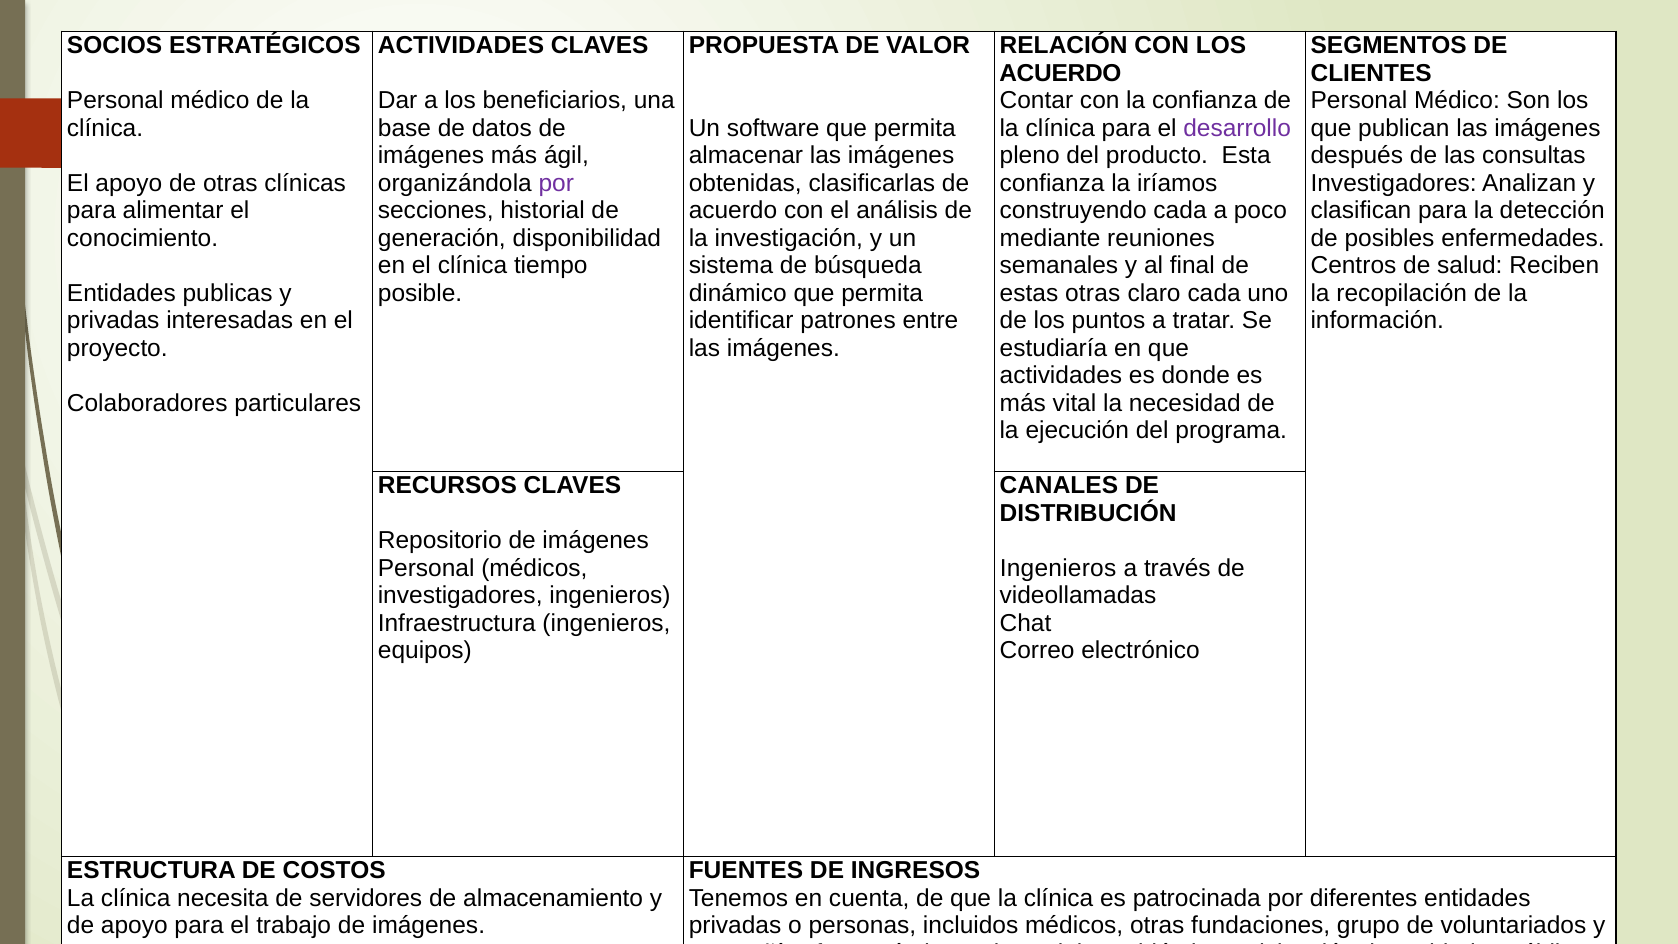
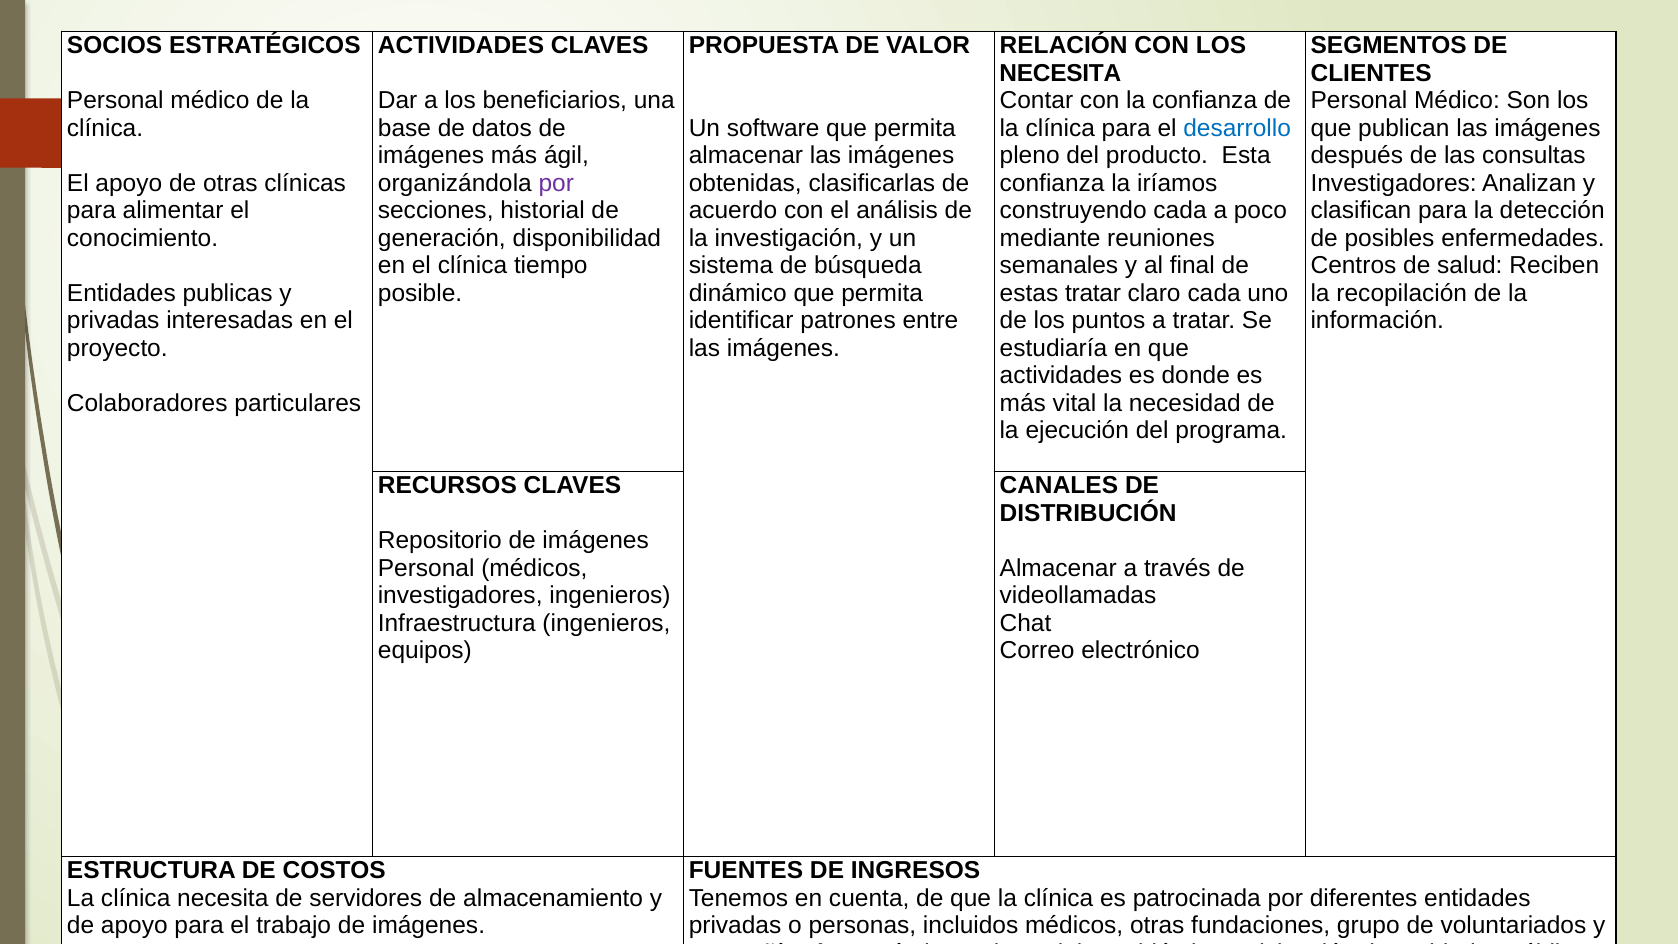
ACUERDO: ACUERDO -> NECESITA (1060, 73)
desarrollo colour: purple -> blue (1237, 128)
estas otras: otras -> tratar (1093, 293)
Ingenieros: Ingenieros -> Almacenar (1058, 568)
